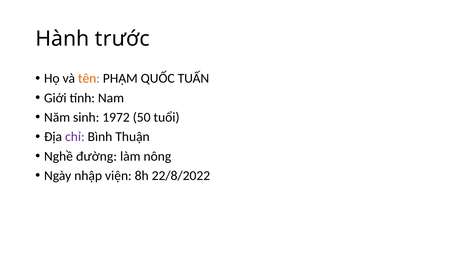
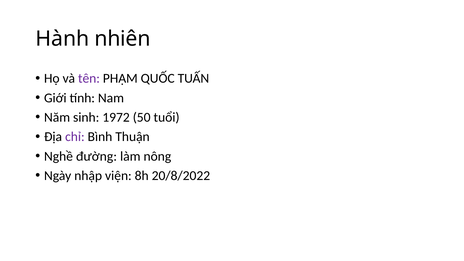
trước: trước -> nhiên (122, 39)
tên colour: orange -> purple (89, 78)
22/8/2022: 22/8/2022 -> 20/8/2022 (181, 176)
